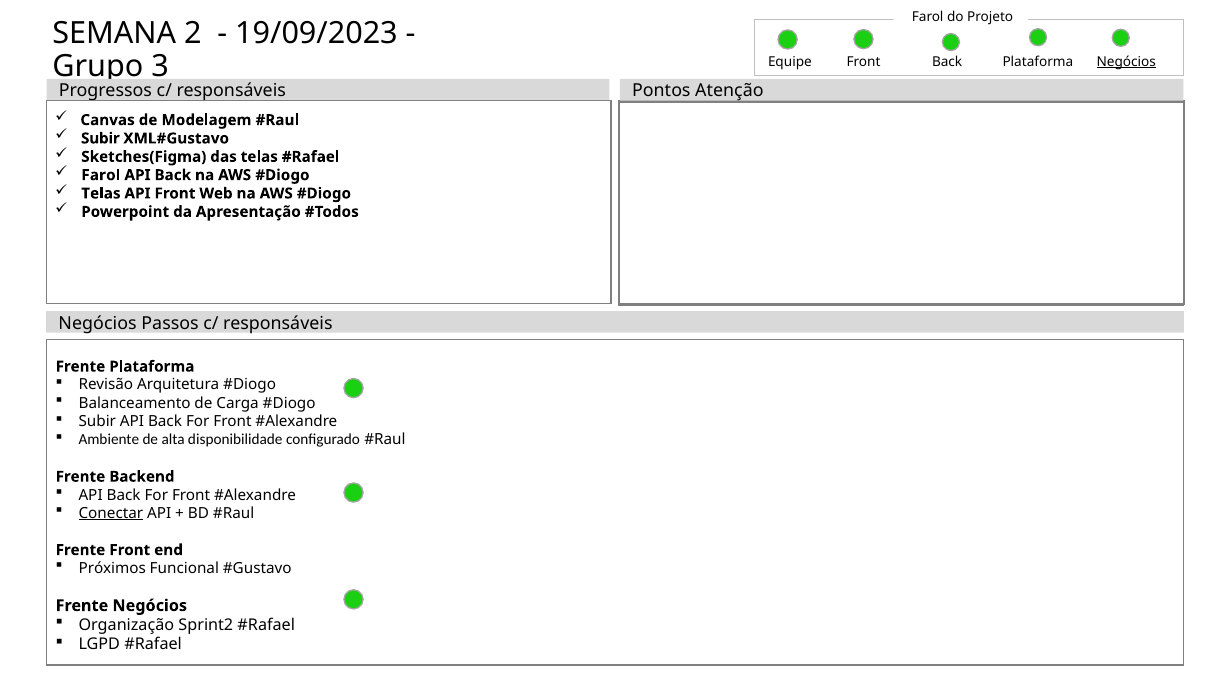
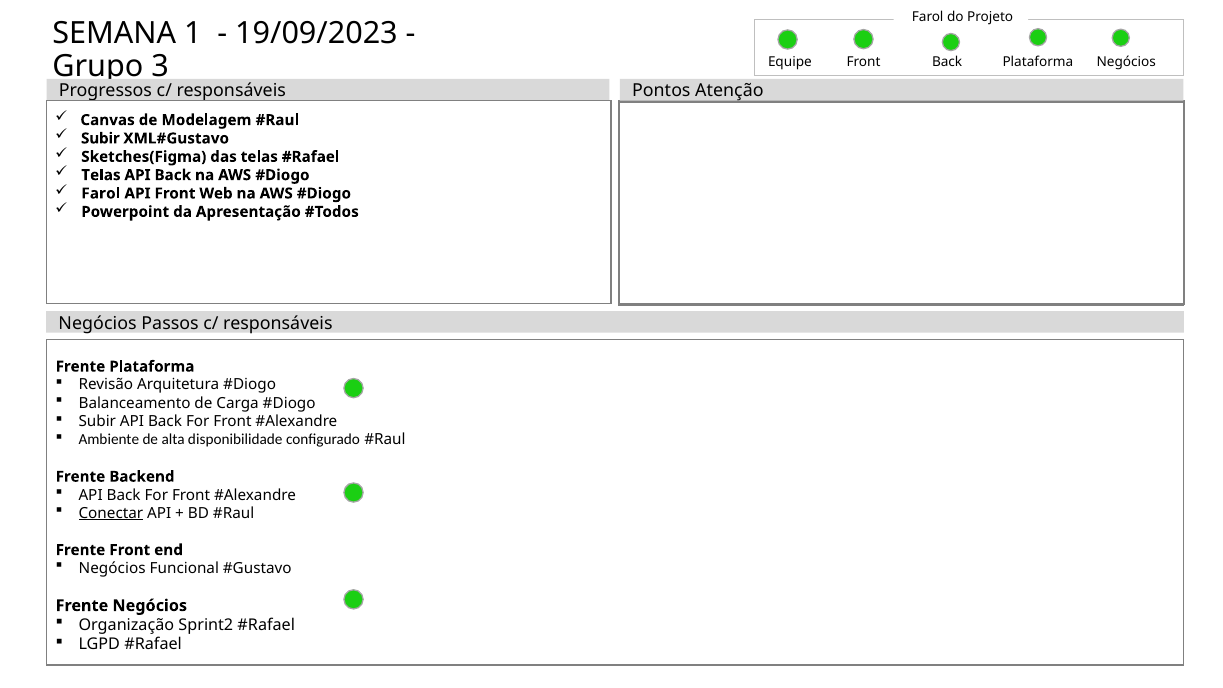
2: 2 -> 1 (193, 33)
Negócios underline: present -> none (1126, 62)
Farol: Farol -> Telas (101, 175)
Telas: Telas -> Farol (101, 193)
Próximos: Próximos -> Negócios (112, 568)
